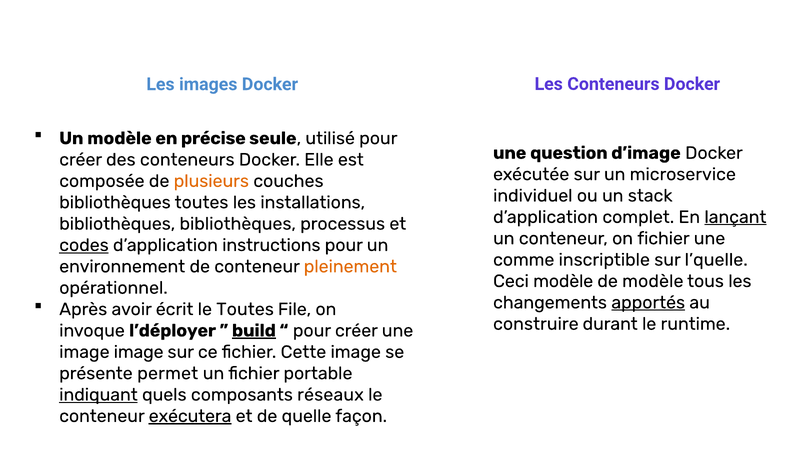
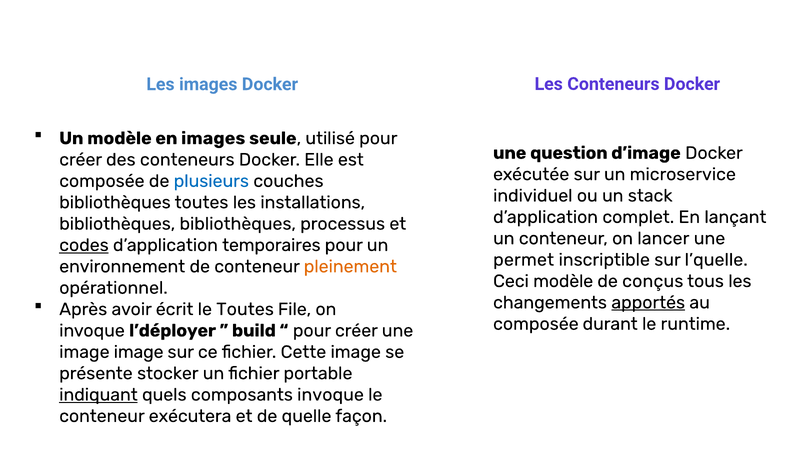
en précise: précise -> images (213, 138)
plusieurs colour: orange -> blue (211, 181)
lançant underline: present -> none (735, 217)
on fichier: fichier -> lancer (663, 238)
instructions: instructions -> temporaires (271, 245)
comme: comme -> permet (524, 260)
de modèle: modèle -> conçus (653, 281)
construire: construire -> composée (536, 324)
build underline: present -> none (254, 330)
permet: permet -> stocker (168, 373)
composants réseaux: réseaux -> invoque (331, 394)
exécutera underline: present -> none (190, 416)
